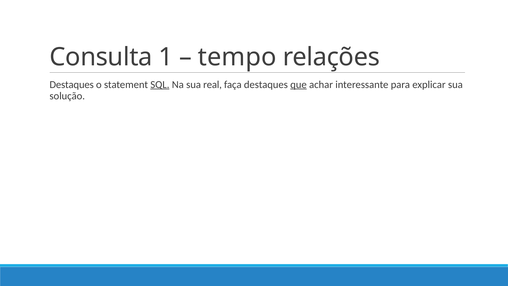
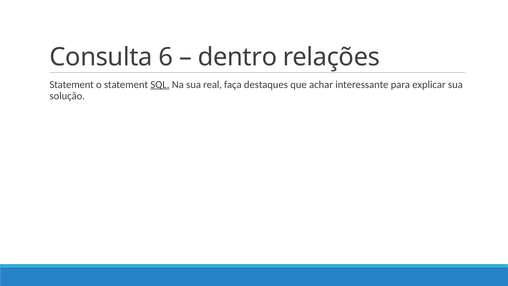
1: 1 -> 6 (166, 57)
tempo: tempo -> dentro (237, 57)
Destaques: Destaques -> Statement (72, 84)
que underline: present -> none (298, 84)
